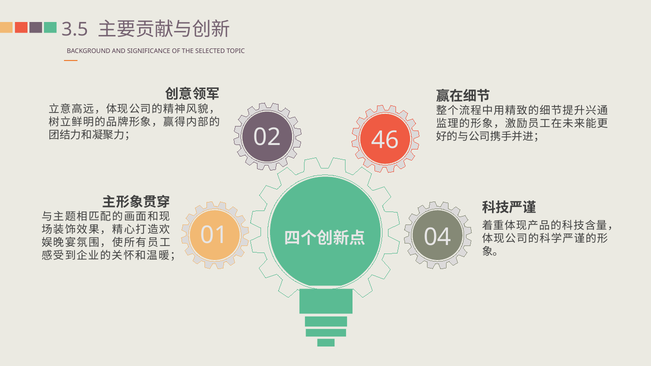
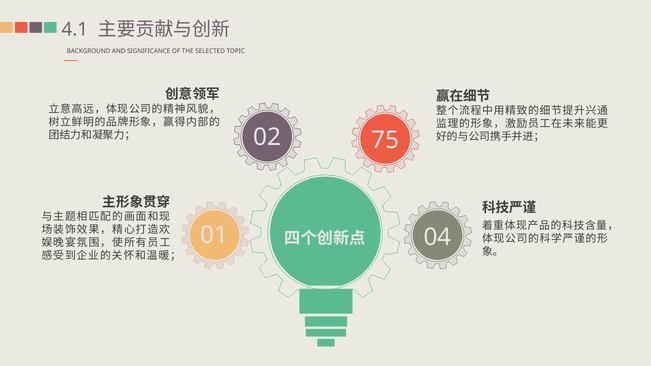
3.5: 3.5 -> 4.1 (75, 30)
46: 46 -> 75 (385, 140)
